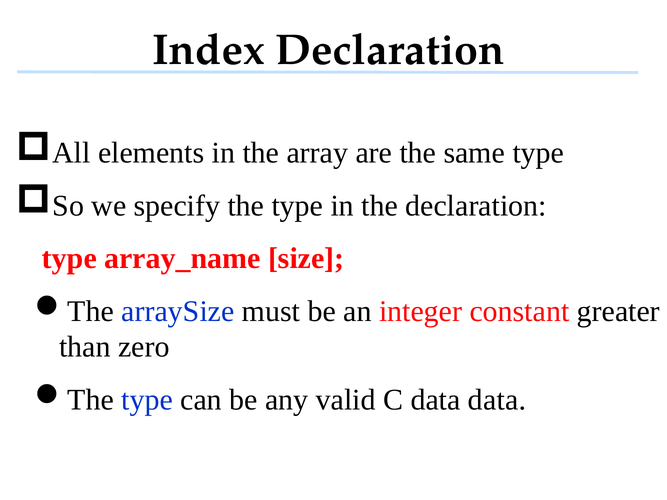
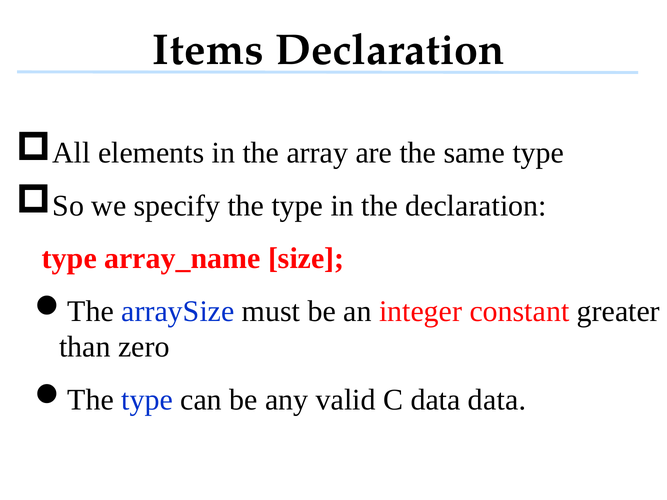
Index: Index -> Items (208, 50)
